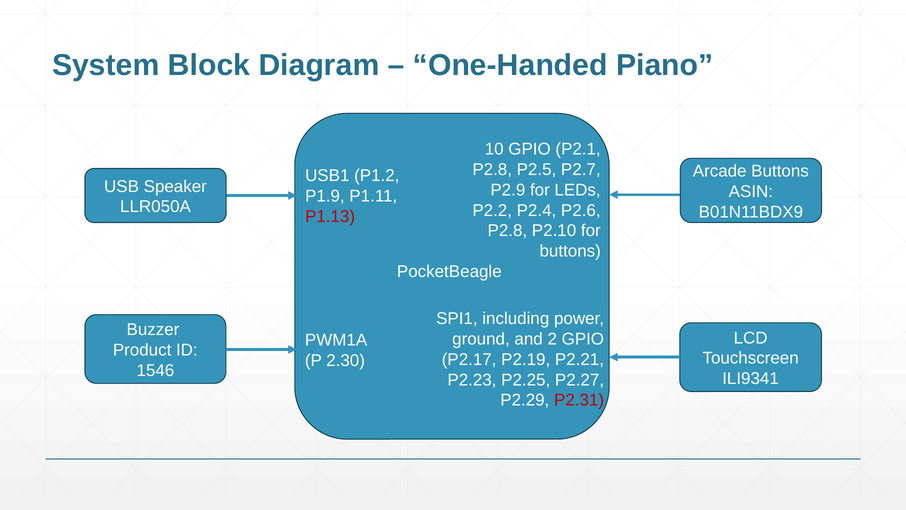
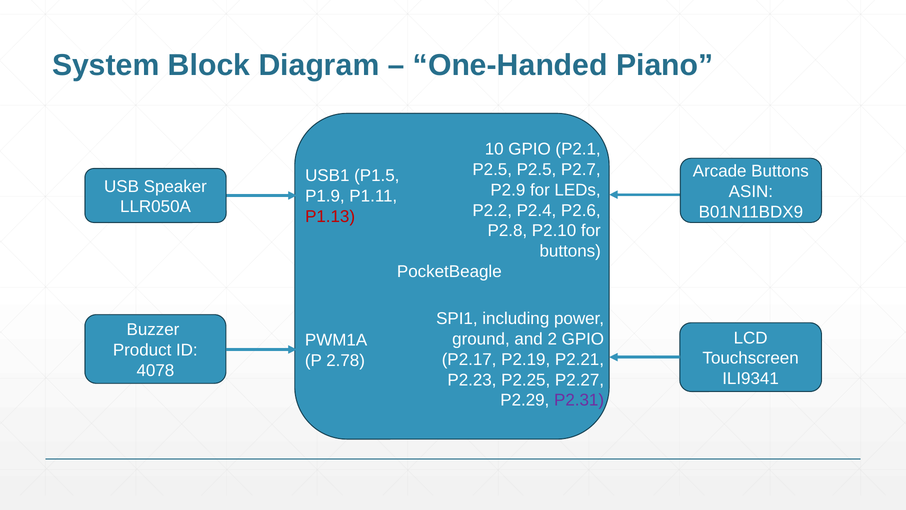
P2.8: P2.8 -> P2.5 (492, 170)
P1.2: P1.2 -> P1.5 (377, 176)
2.30: 2.30 -> 2.78 (346, 360)
1546: 1546 -> 4078 (155, 370)
P2.31 colour: red -> purple (579, 400)
